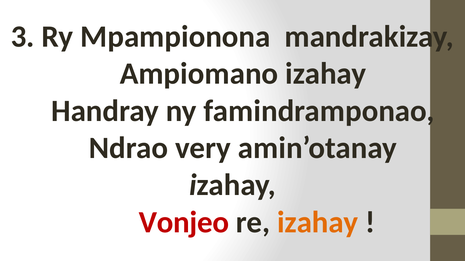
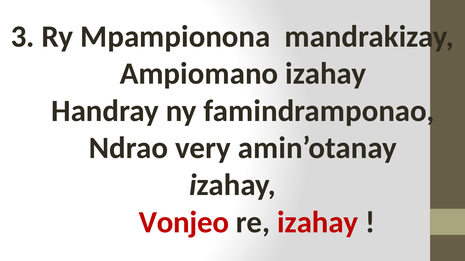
izahay colour: orange -> red (318, 223)
